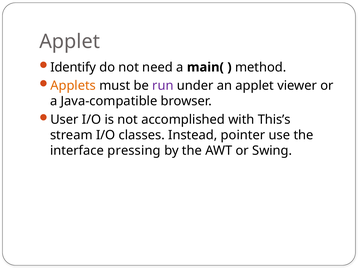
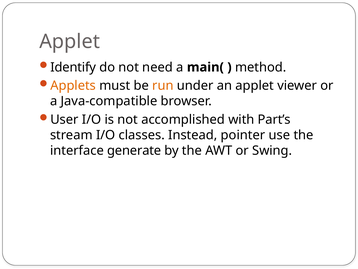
run colour: purple -> orange (163, 86)
This’s: This’s -> Part’s (274, 119)
pressing: pressing -> generate (134, 150)
